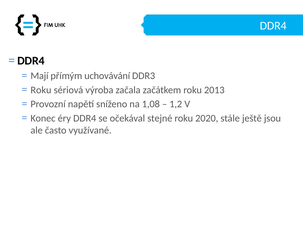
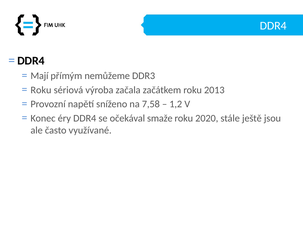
uchovávání: uchovávání -> nemůžeme (107, 76)
1,08: 1,08 -> 7,58 (151, 104)
stejné: stejné -> smaže (160, 118)
